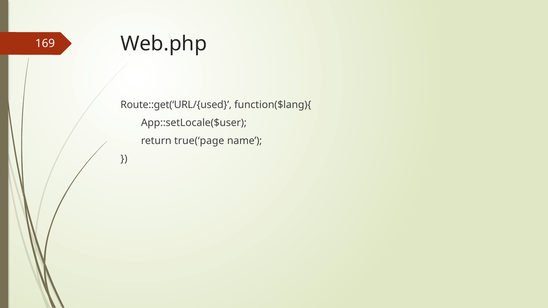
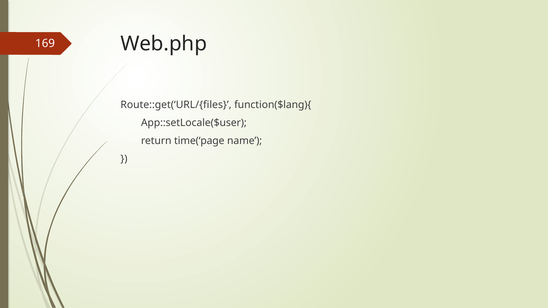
Route::get(‘URL/{used: Route::get(‘URL/{used -> Route::get(‘URL/{files (176, 105)
true(‘page: true(‘page -> time(‘page (199, 141)
